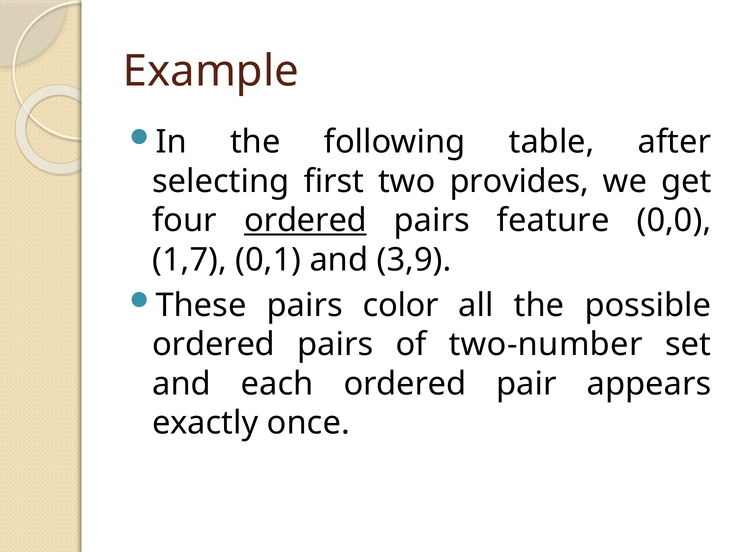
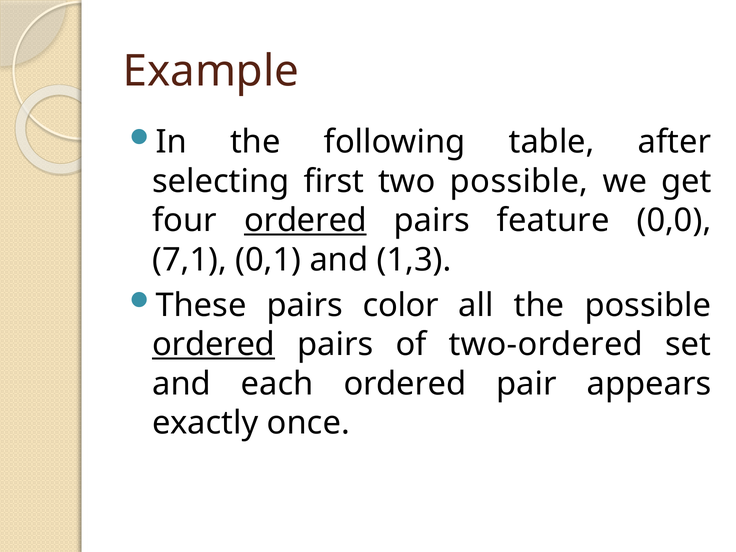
two provides: provides -> possible (519, 181)
1,7: 1,7 -> 7,1 (190, 260)
3,9: 3,9 -> 1,3 (414, 260)
ordered underline: none -> present (214, 345)
two-number: two-number -> two-ordered (546, 345)
